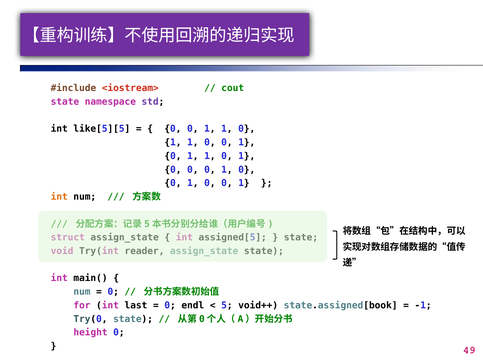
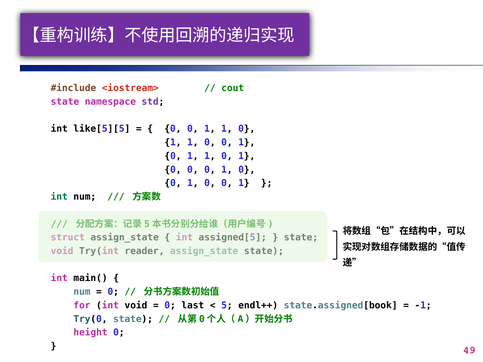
int colour: orange -> green (59, 197)
int last: last -> void (136, 306)
endl: endl -> last (193, 306)
void++: void++ -> endl++ (258, 306)
